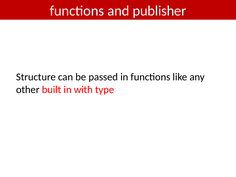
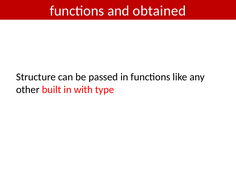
publisher: publisher -> obtained (159, 11)
